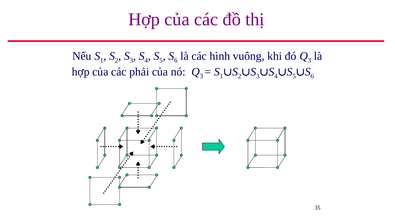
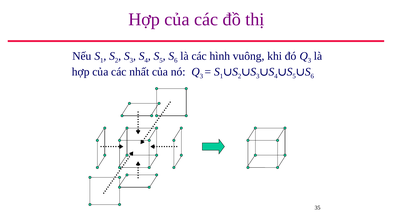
phải: phải -> nhất (139, 72)
